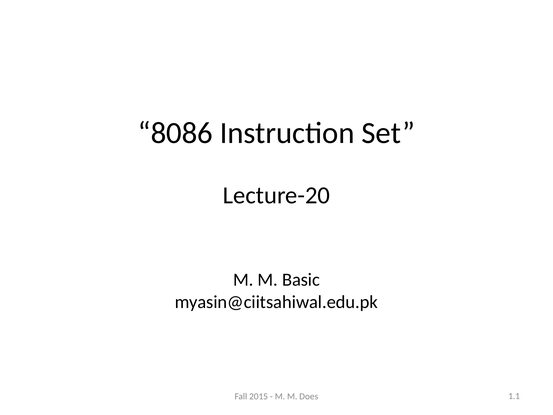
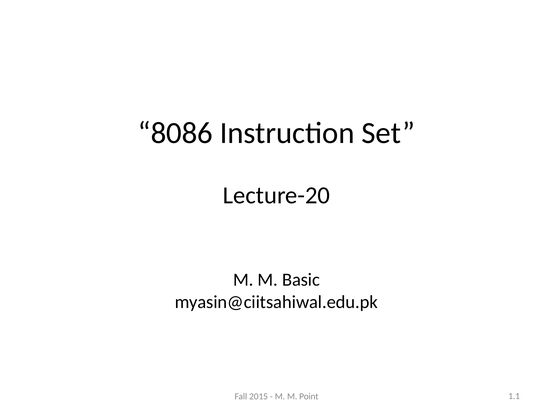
Does: Does -> Point (309, 396)
